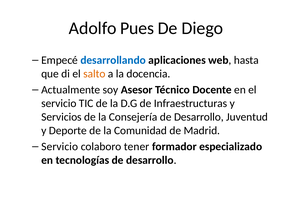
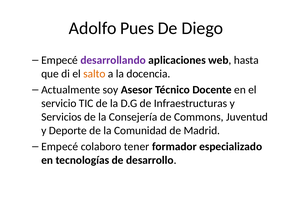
desarrollando colour: blue -> purple (113, 60)
Consejería de Desarrollo: Desarrollo -> Commons (199, 117)
Servicio: Servicio -> Empecé (60, 147)
